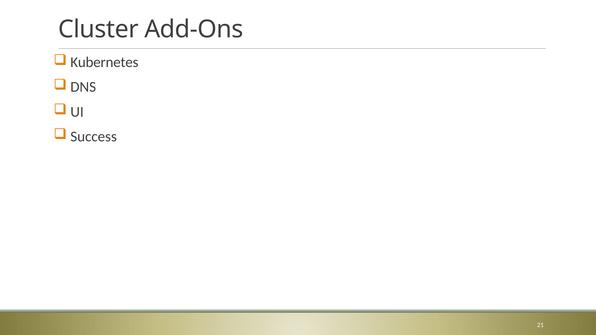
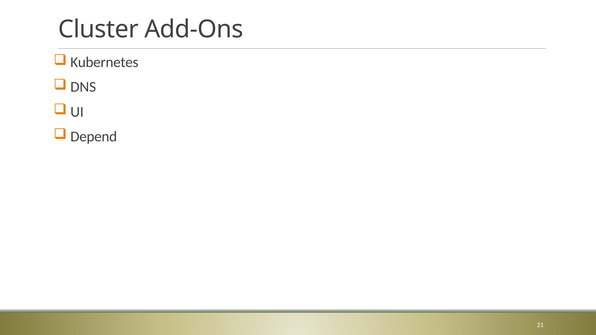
Success: Success -> Depend (94, 137)
